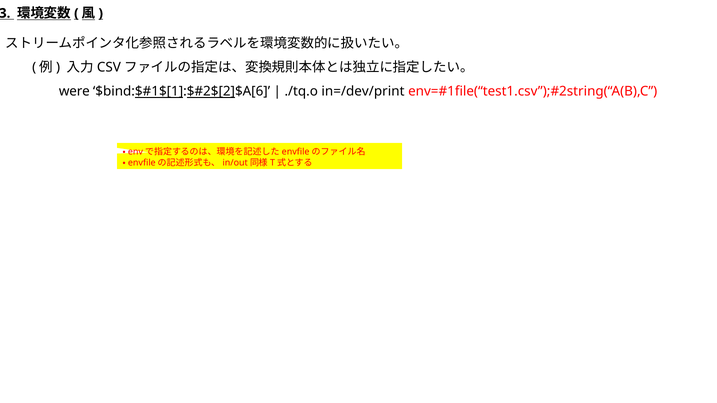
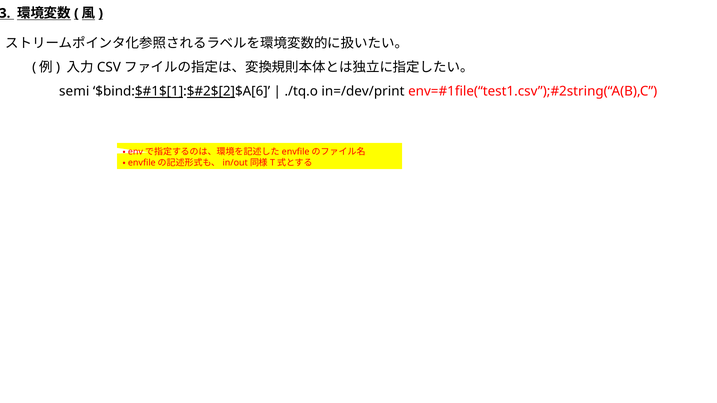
were: were -> semi (74, 92)
